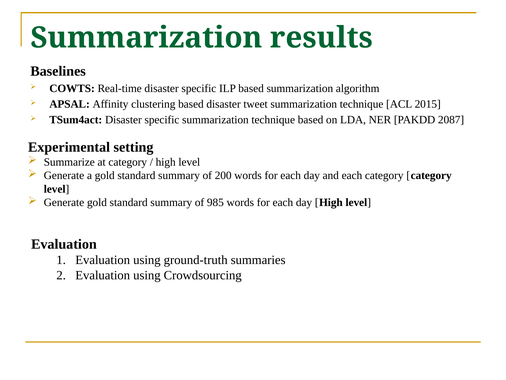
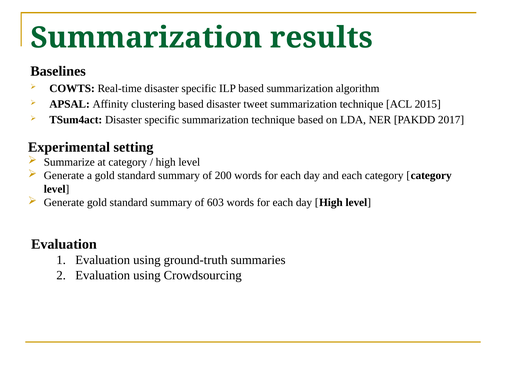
2087: 2087 -> 2017 (451, 120)
985: 985 -> 603 (215, 202)
